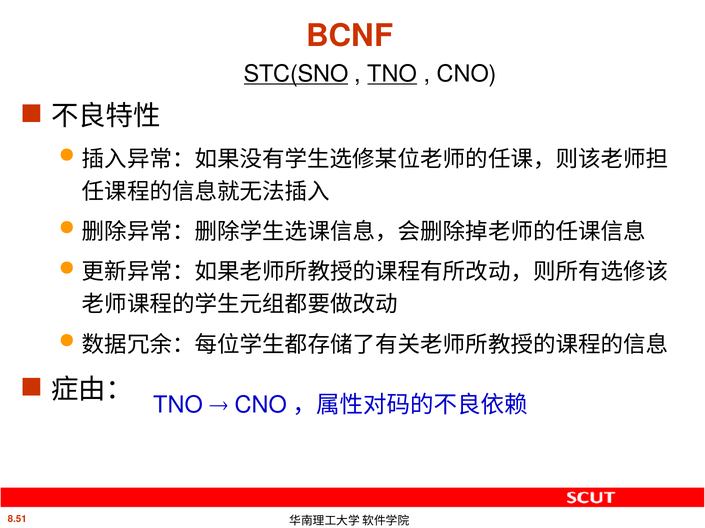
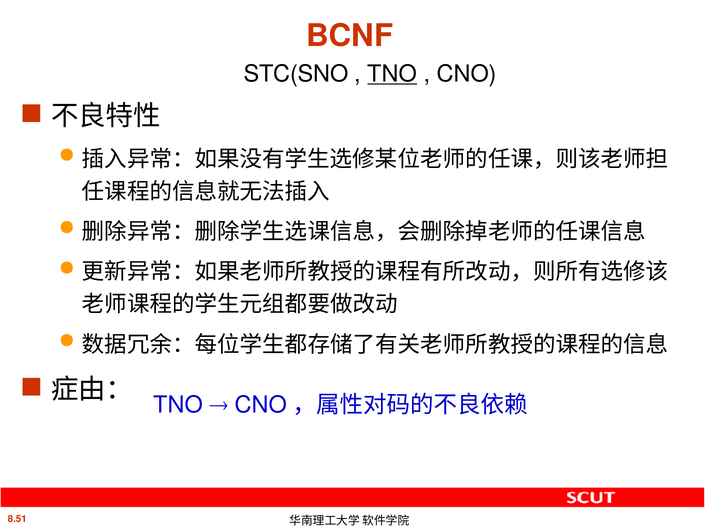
STC(SNO underline: present -> none (296, 74)
